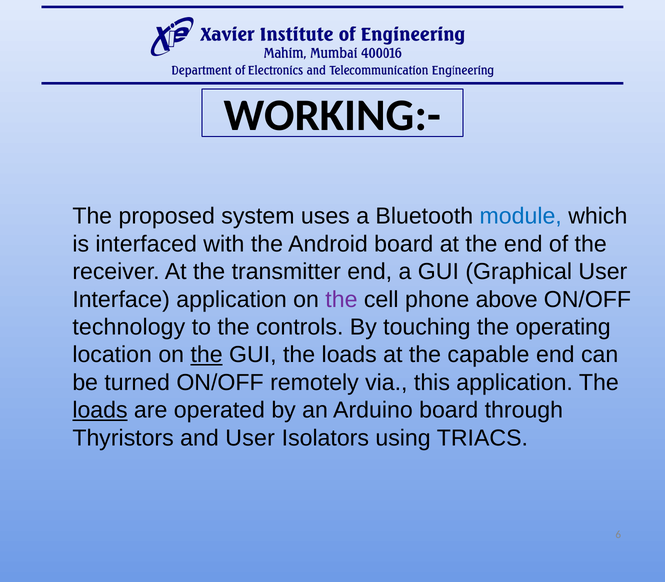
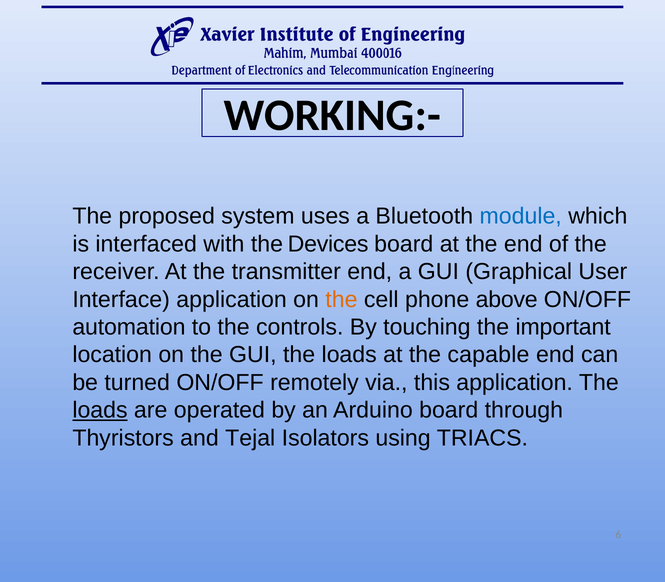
Android: Android -> Devices (328, 244)
the colour: purple -> orange (341, 299)
technology: technology -> automation (129, 327)
operating: operating -> important (563, 327)
the underline: present -> none (207, 355)
and User: User -> Tejal (250, 438)
